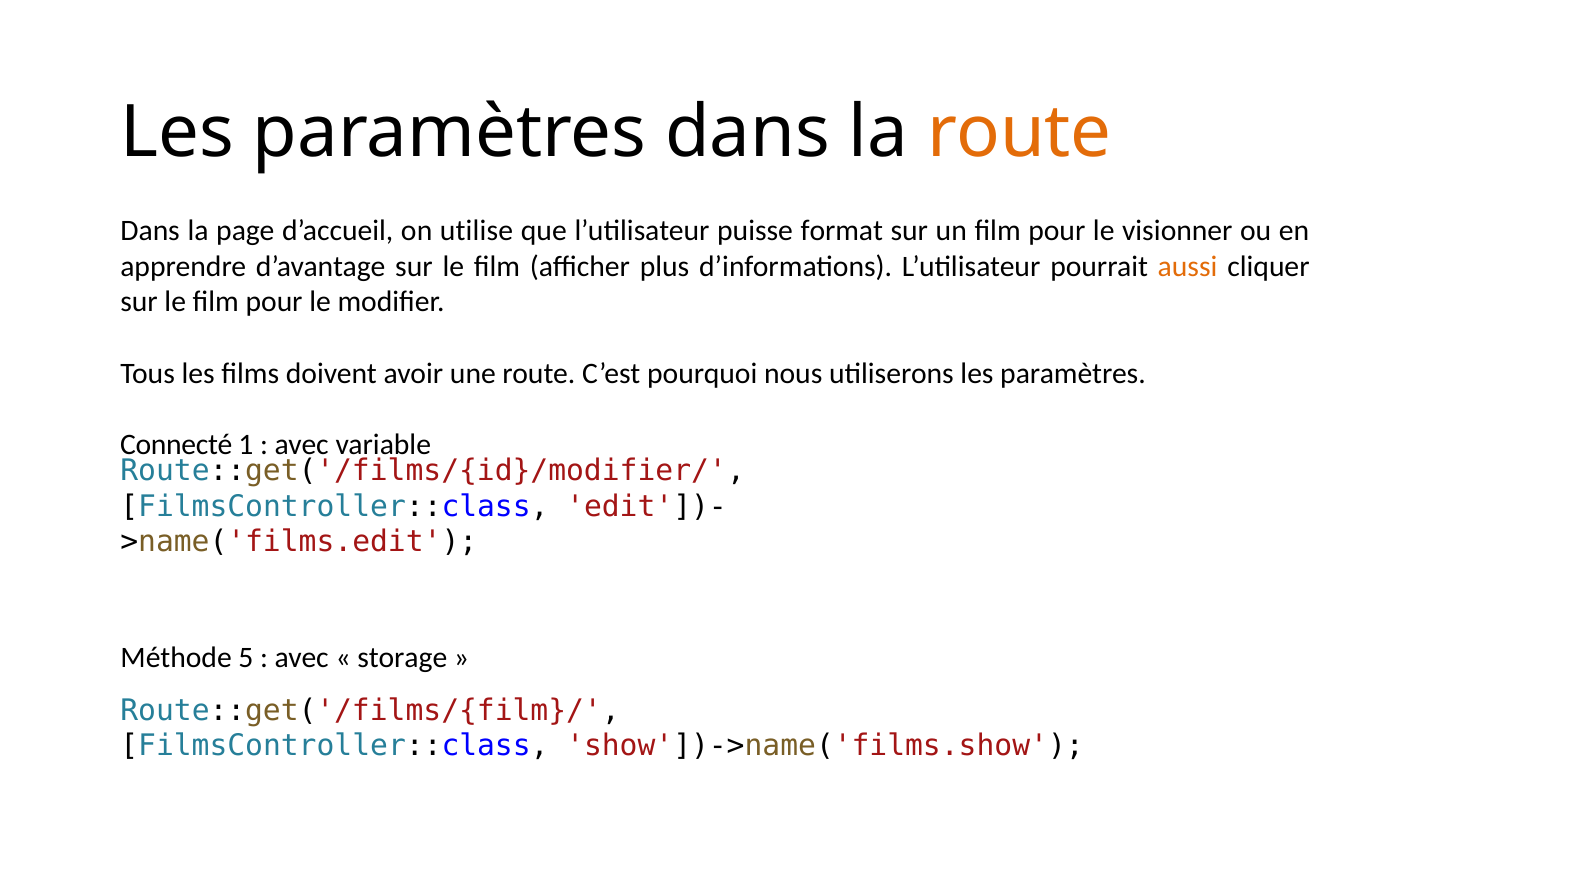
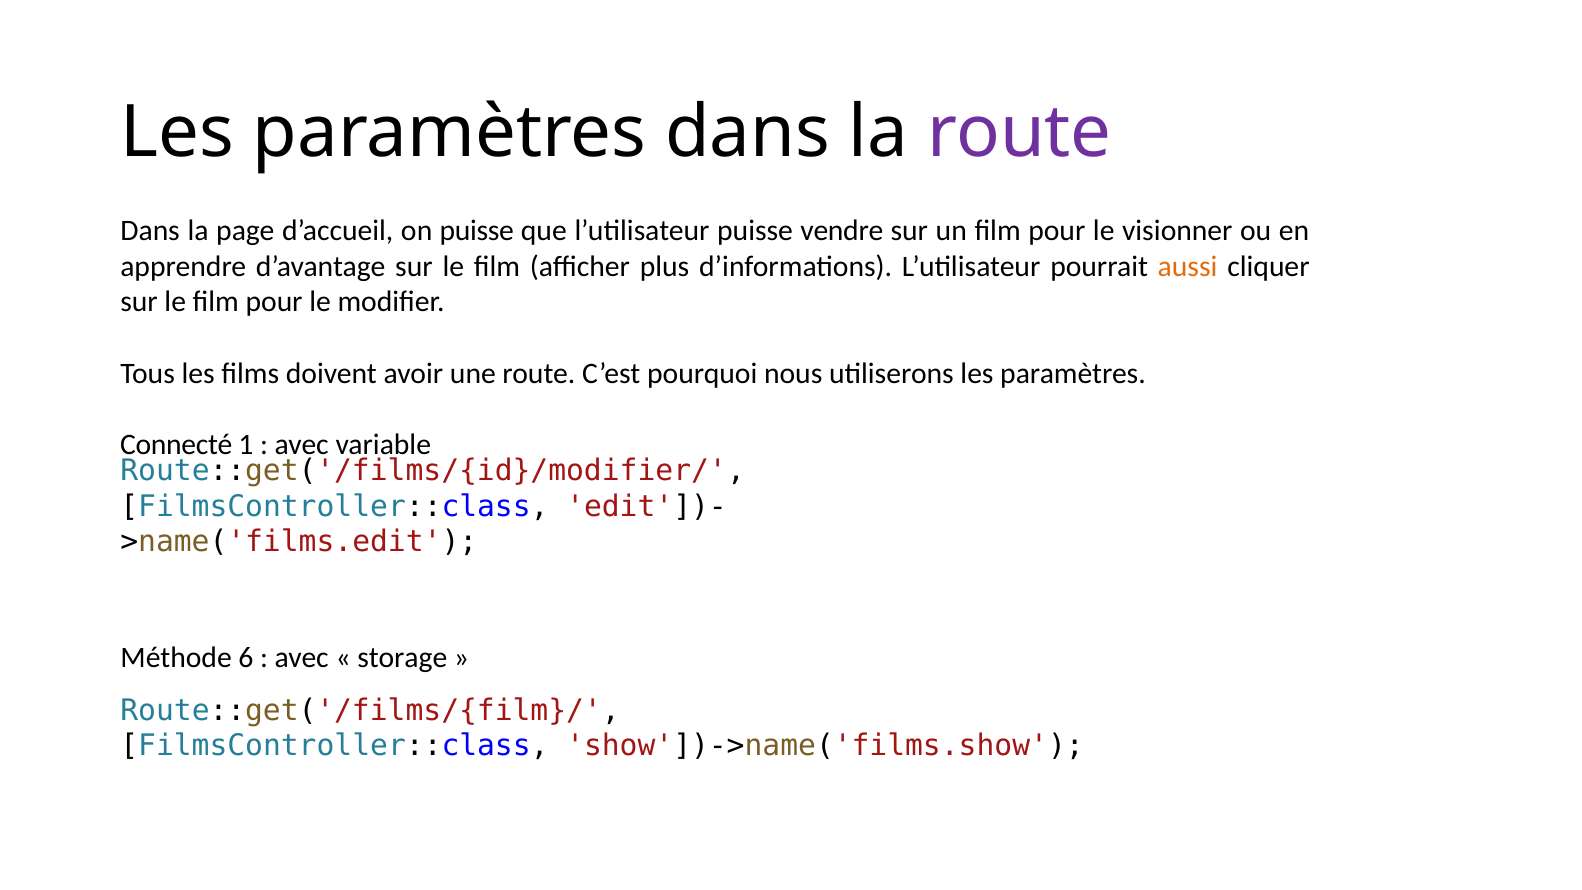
route colour: orange -> purple (1019, 133)
on utilise: utilise -> puisse (477, 231)
format: format -> vendre (842, 231)
5: 5 -> 6 (246, 658)
